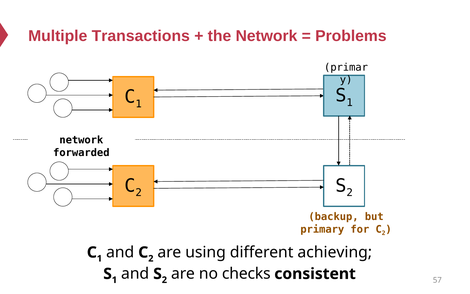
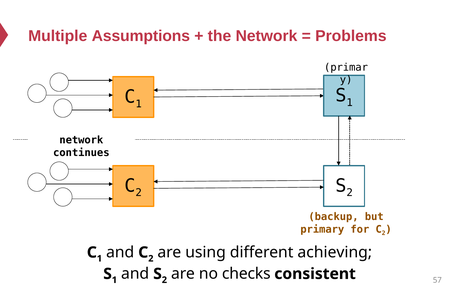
Transactions: Transactions -> Assumptions (141, 36)
forwarded: forwarded -> continues (81, 153)
